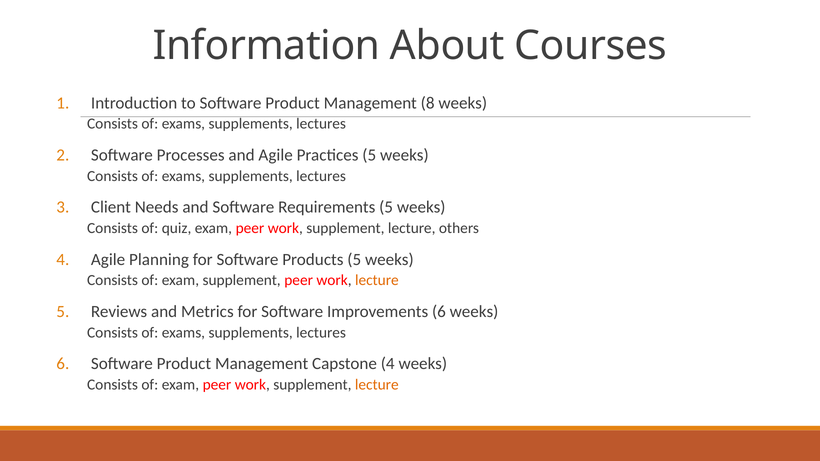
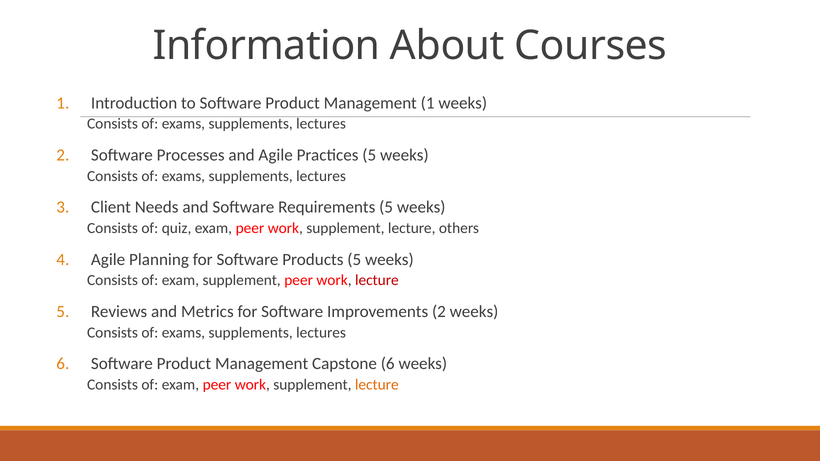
Management 8: 8 -> 1 (428, 103)
lecture colour: orange -> red (377, 280)
Improvements 6: 6 -> 2 (439, 312)
Capstone 4: 4 -> 6 (388, 364)
